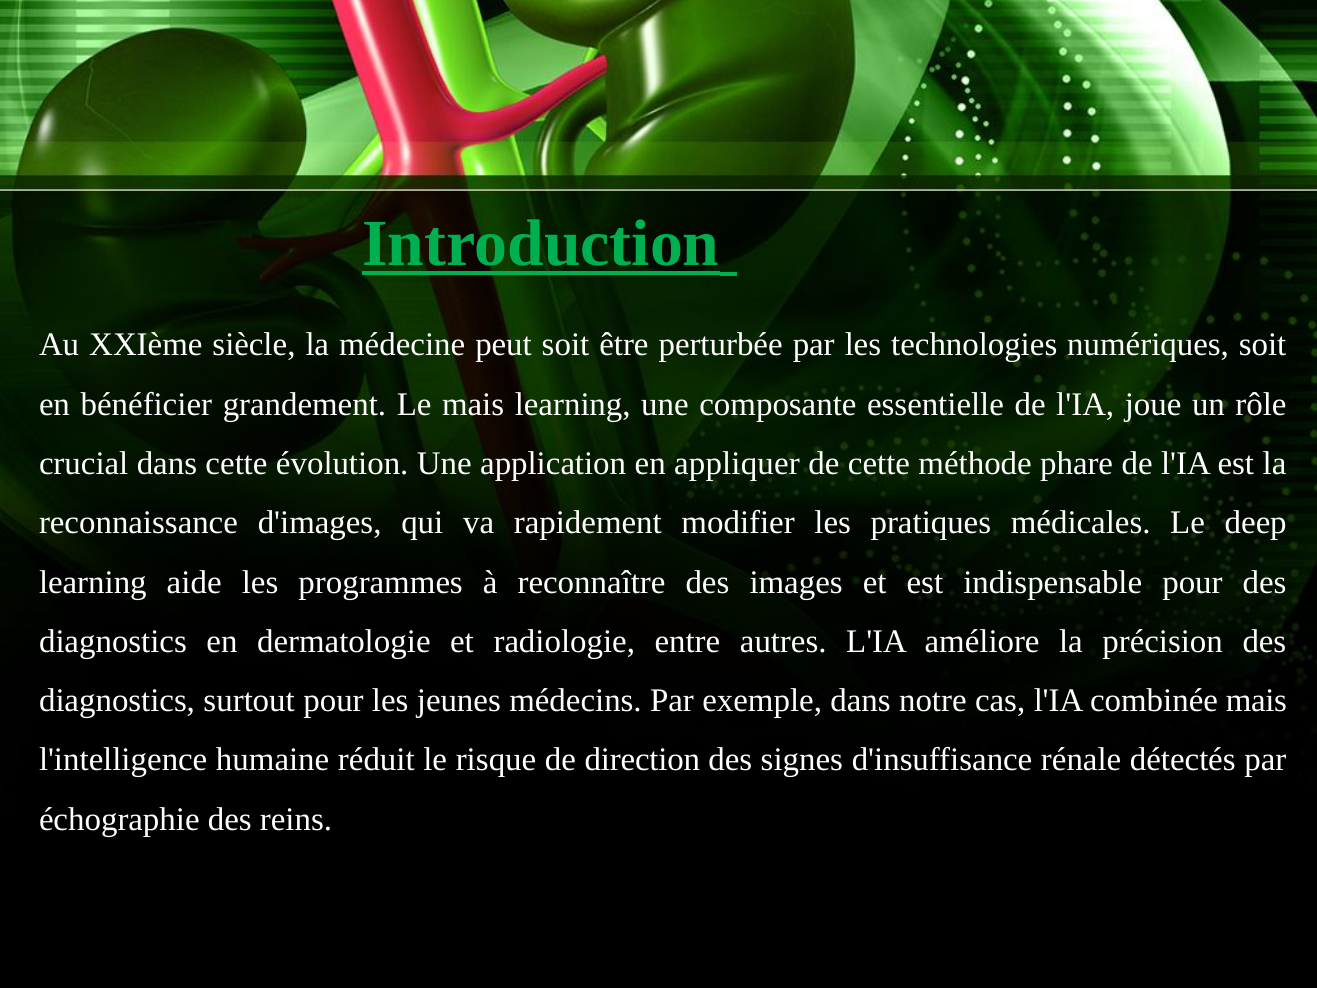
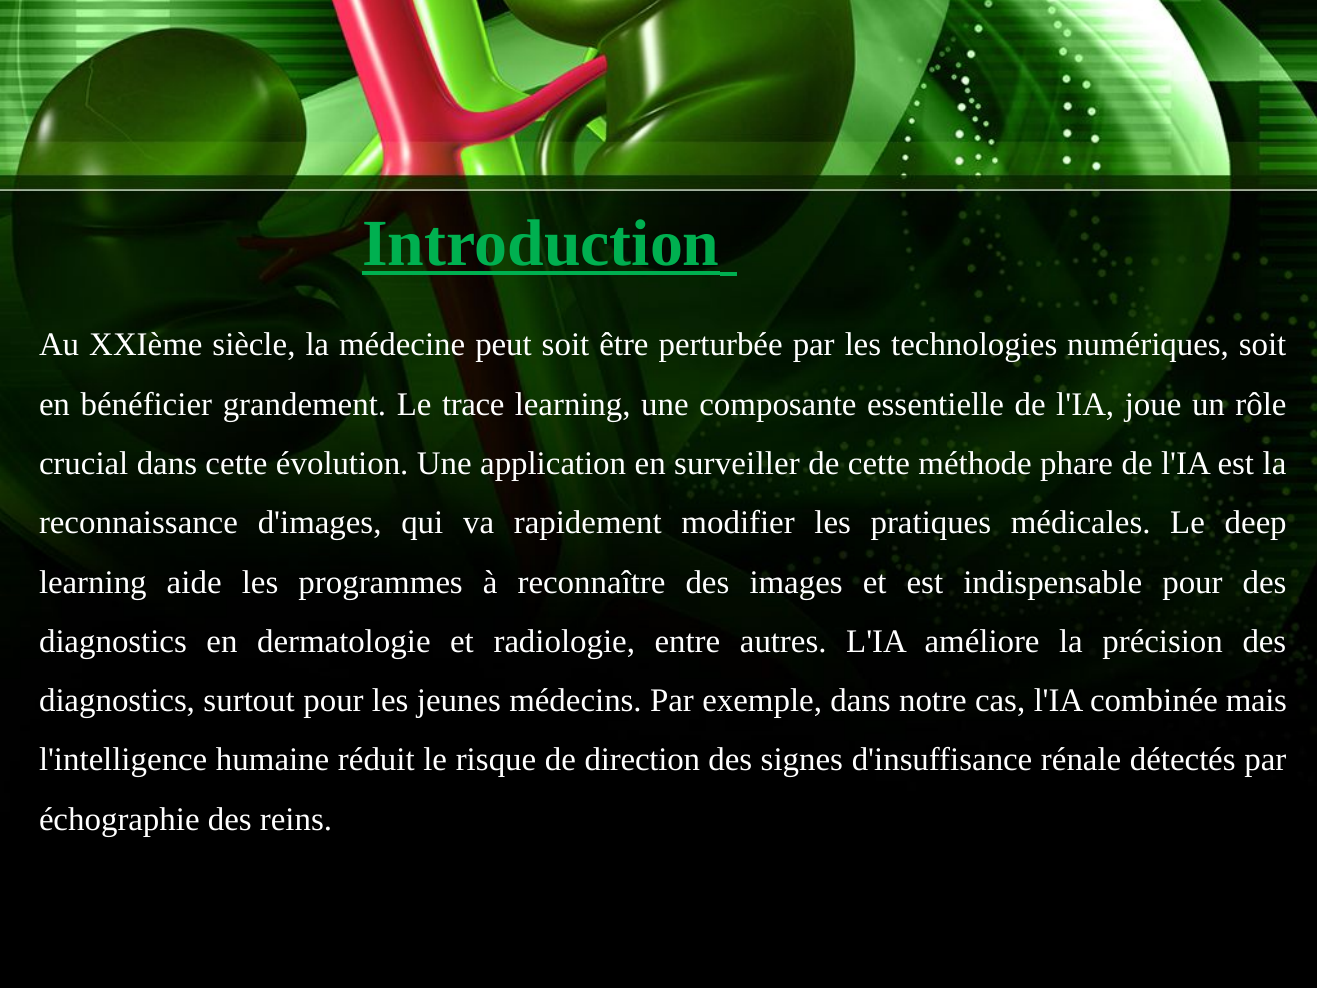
Le mais: mais -> trace (473, 404)
appliquer: appliquer -> surveiller (737, 463)
